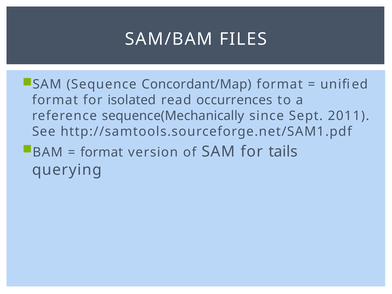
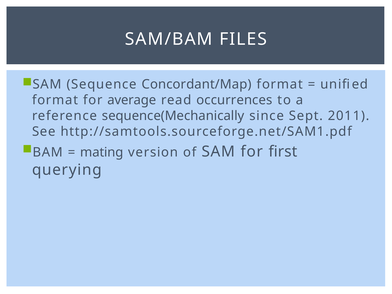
isolated: isolated -> average (132, 100)
format: format -> mating (102, 152)
tails: tails -> first (283, 152)
